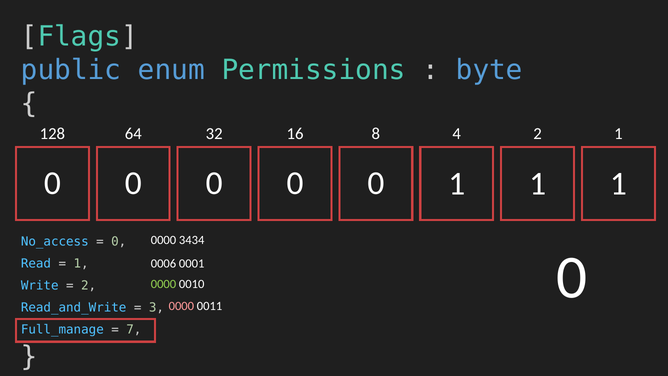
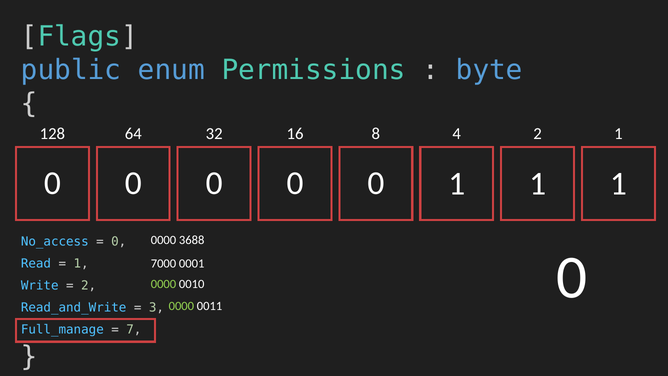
3434: 3434 -> 3688 (192, 240)
0006: 0006 -> 7000 (163, 264)
0000 colour: pink -> light green (181, 306)
